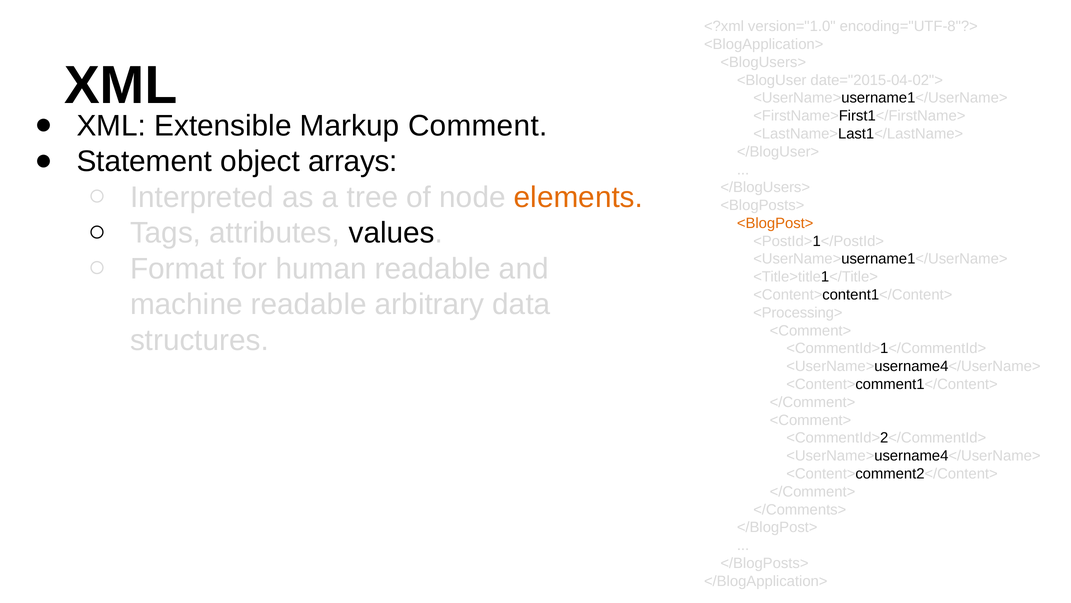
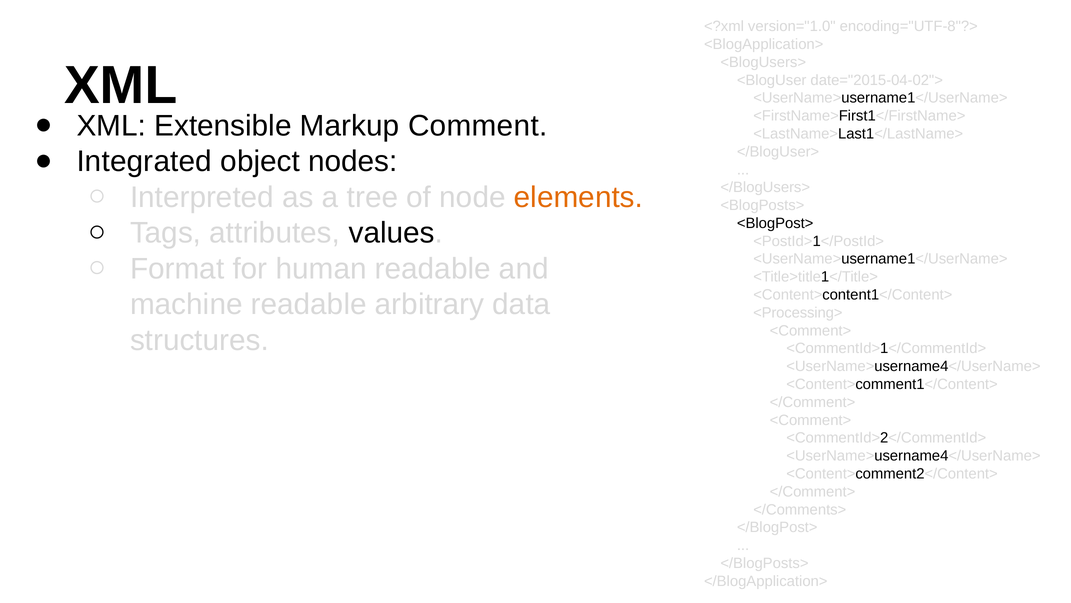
Statement: Statement -> Integrated (144, 161)
arrays: arrays -> nodes (353, 161)
<BlogPost> colour: orange -> black (775, 223)
